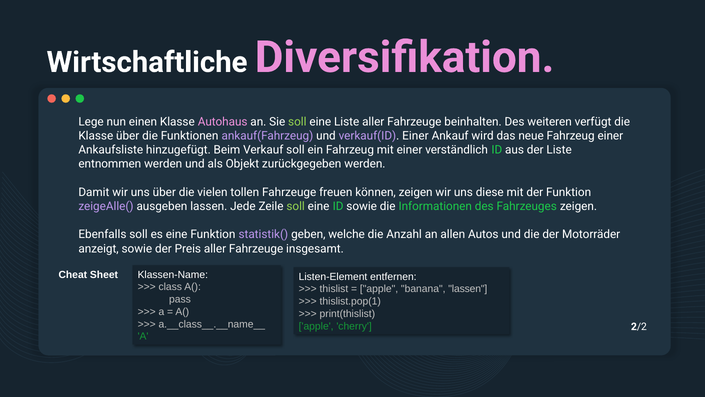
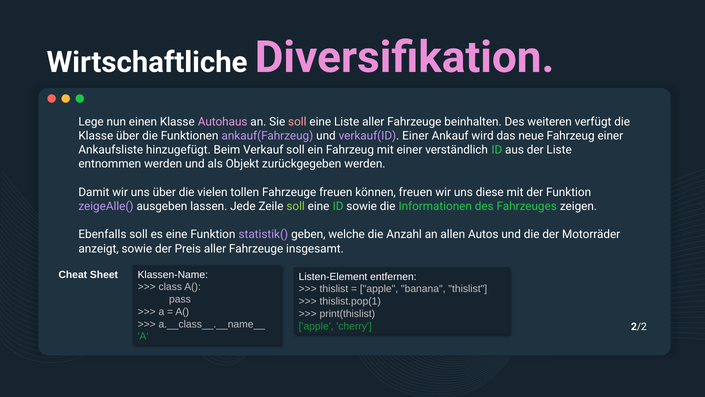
soll colour: light green -> pink (297, 122)
können zeigen: zeigen -> freuen (416, 192)
banana lassen: lassen -> thislist (468, 289)
